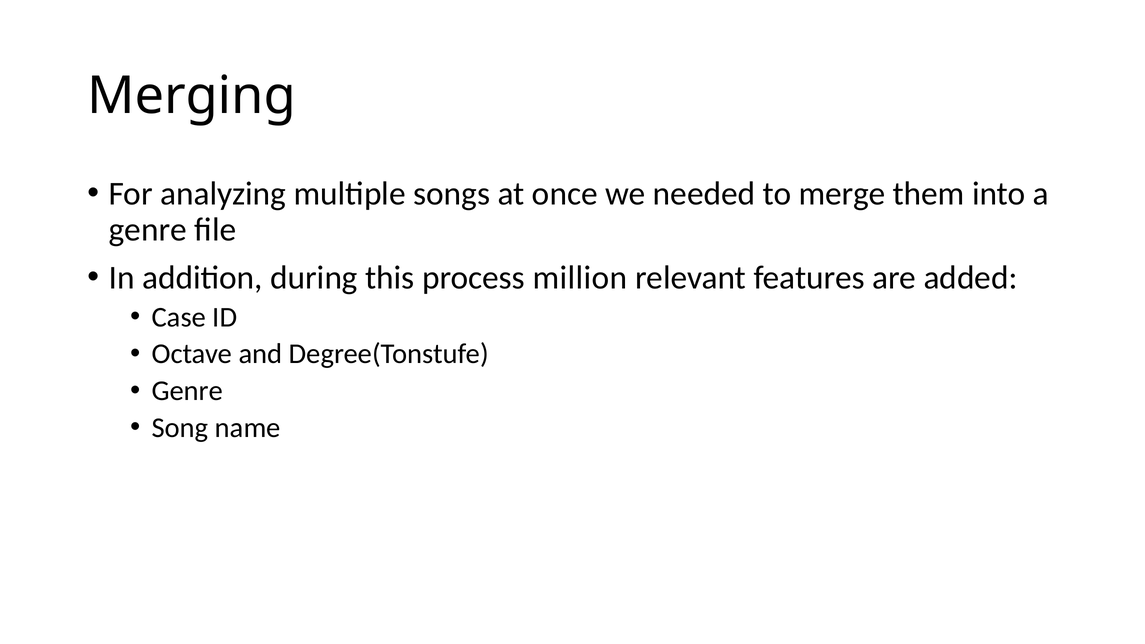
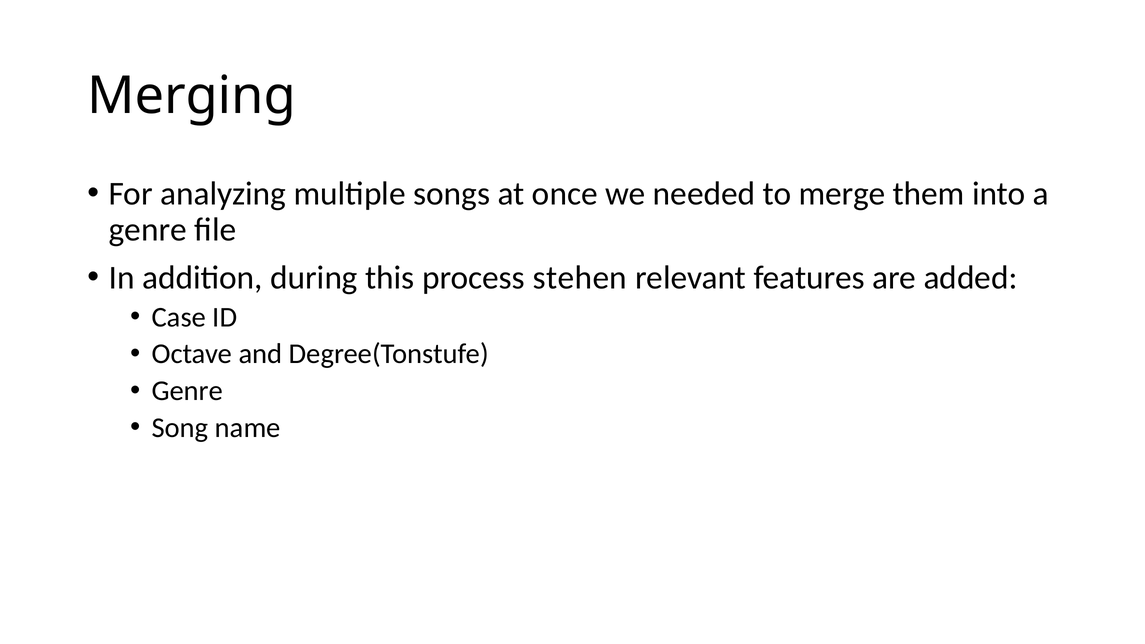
million: million -> stehen (580, 278)
